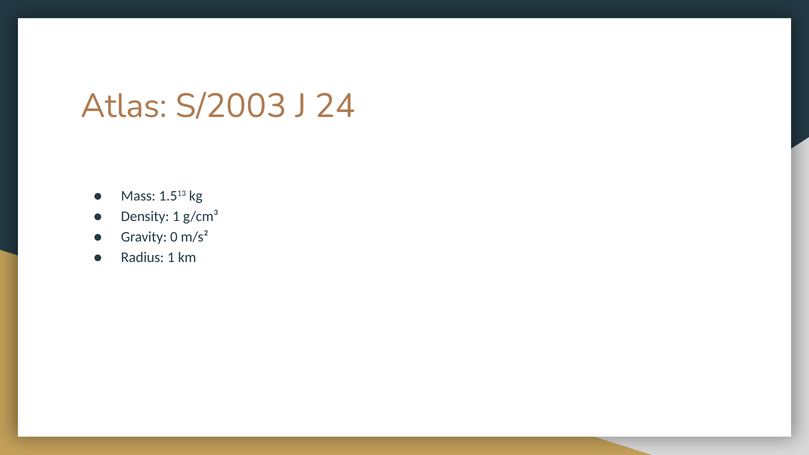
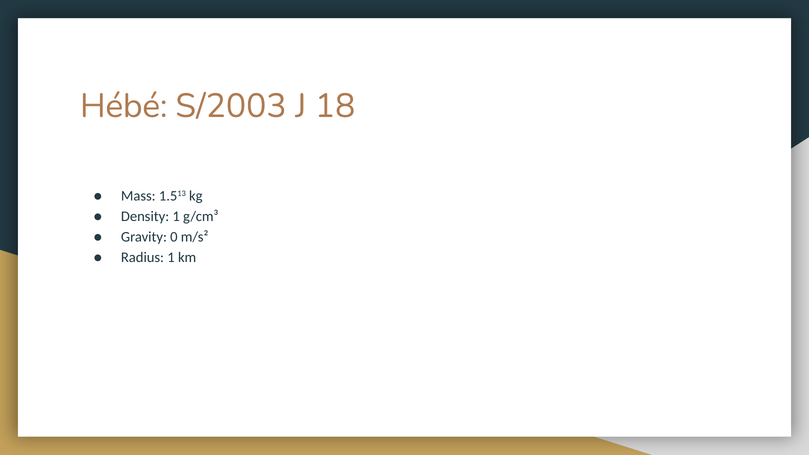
Atlas: Atlas -> Hébé (124, 106)
24: 24 -> 18 (335, 106)
